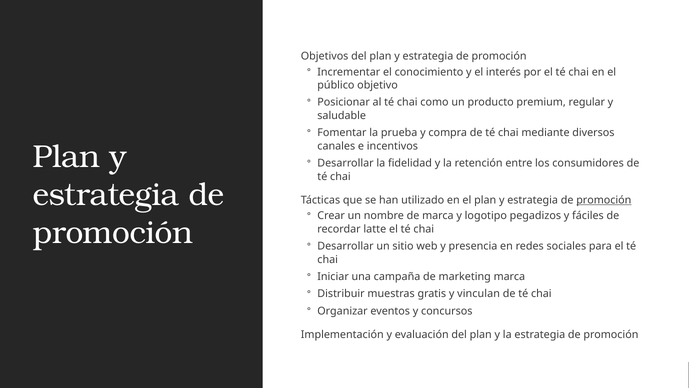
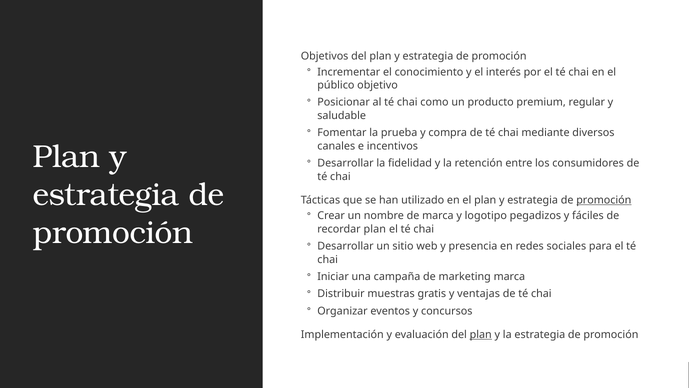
recordar latte: latte -> plan (375, 229)
vinculan: vinculan -> ventajas (479, 294)
plan underline: none -> present (481, 334)
